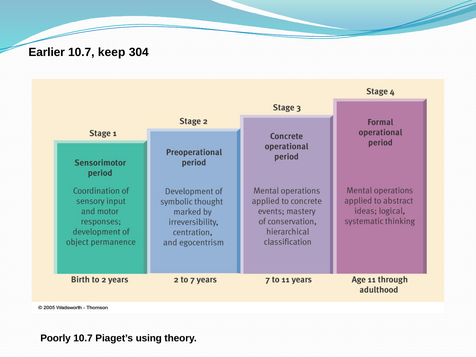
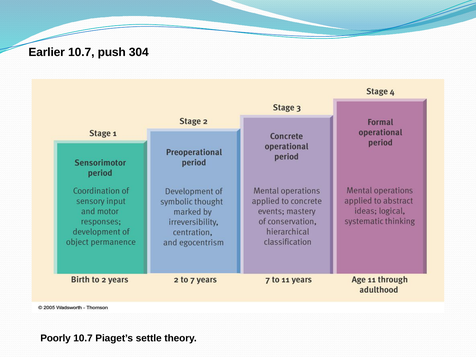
keep: keep -> push (112, 52)
using: using -> settle (149, 338)
